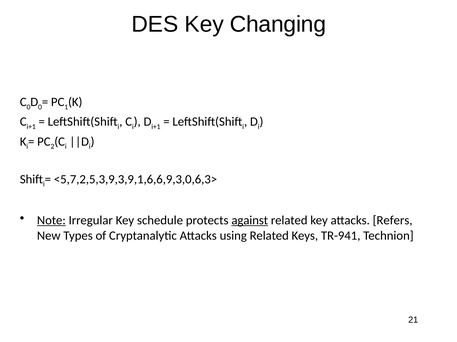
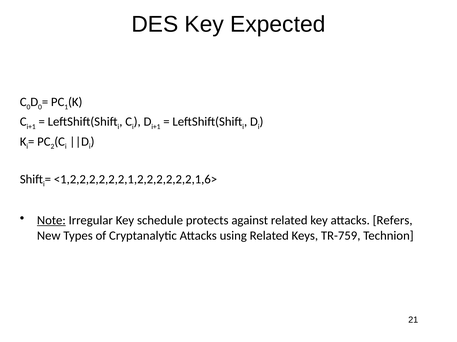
Changing: Changing -> Expected (278, 24)
<5,7,2,5,3,9,3,9,1,6,6,9,3,0,6,3>: <5,7,2,5,3,9,3,9,1,6,6,9,3,0,6,3> -> <1,2,2,2,2,2,2,1,2,2,2,2,2,2,1,6> (136, 180)
against underline: present -> none (250, 221)
TR-941: TR-941 -> TR-759 (341, 236)
